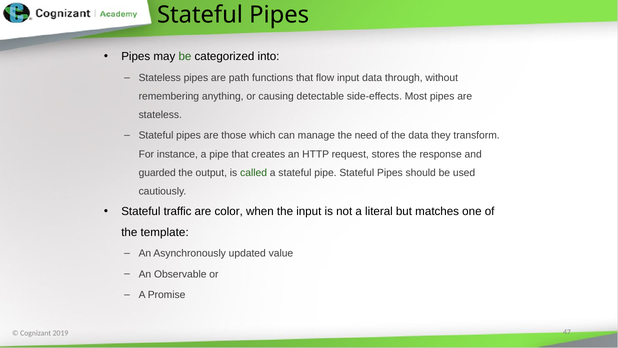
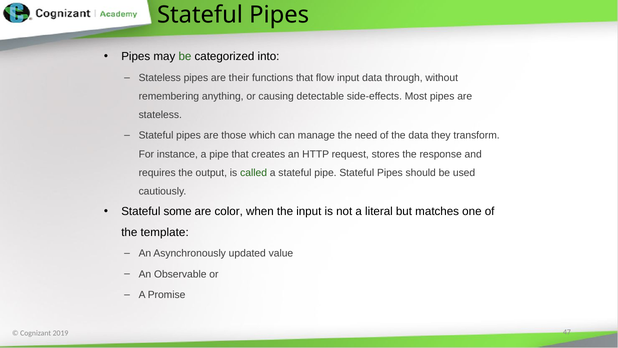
path: path -> their (239, 78)
guarded: guarded -> requires (157, 172)
traffic: traffic -> some (178, 211)
